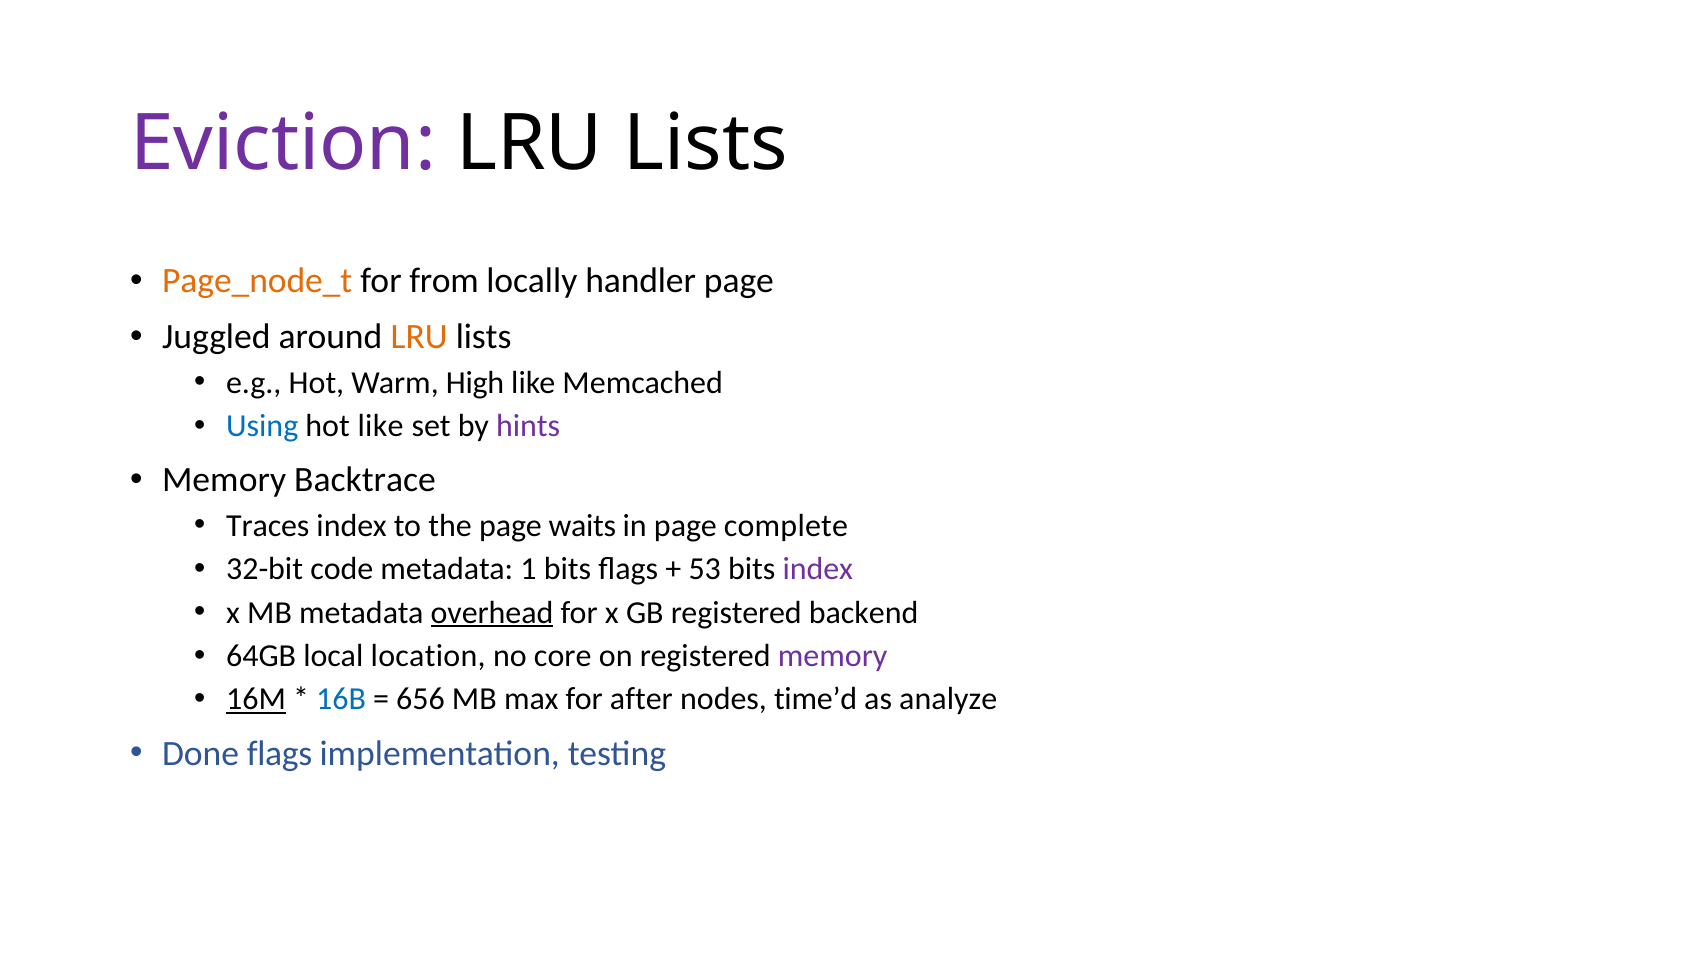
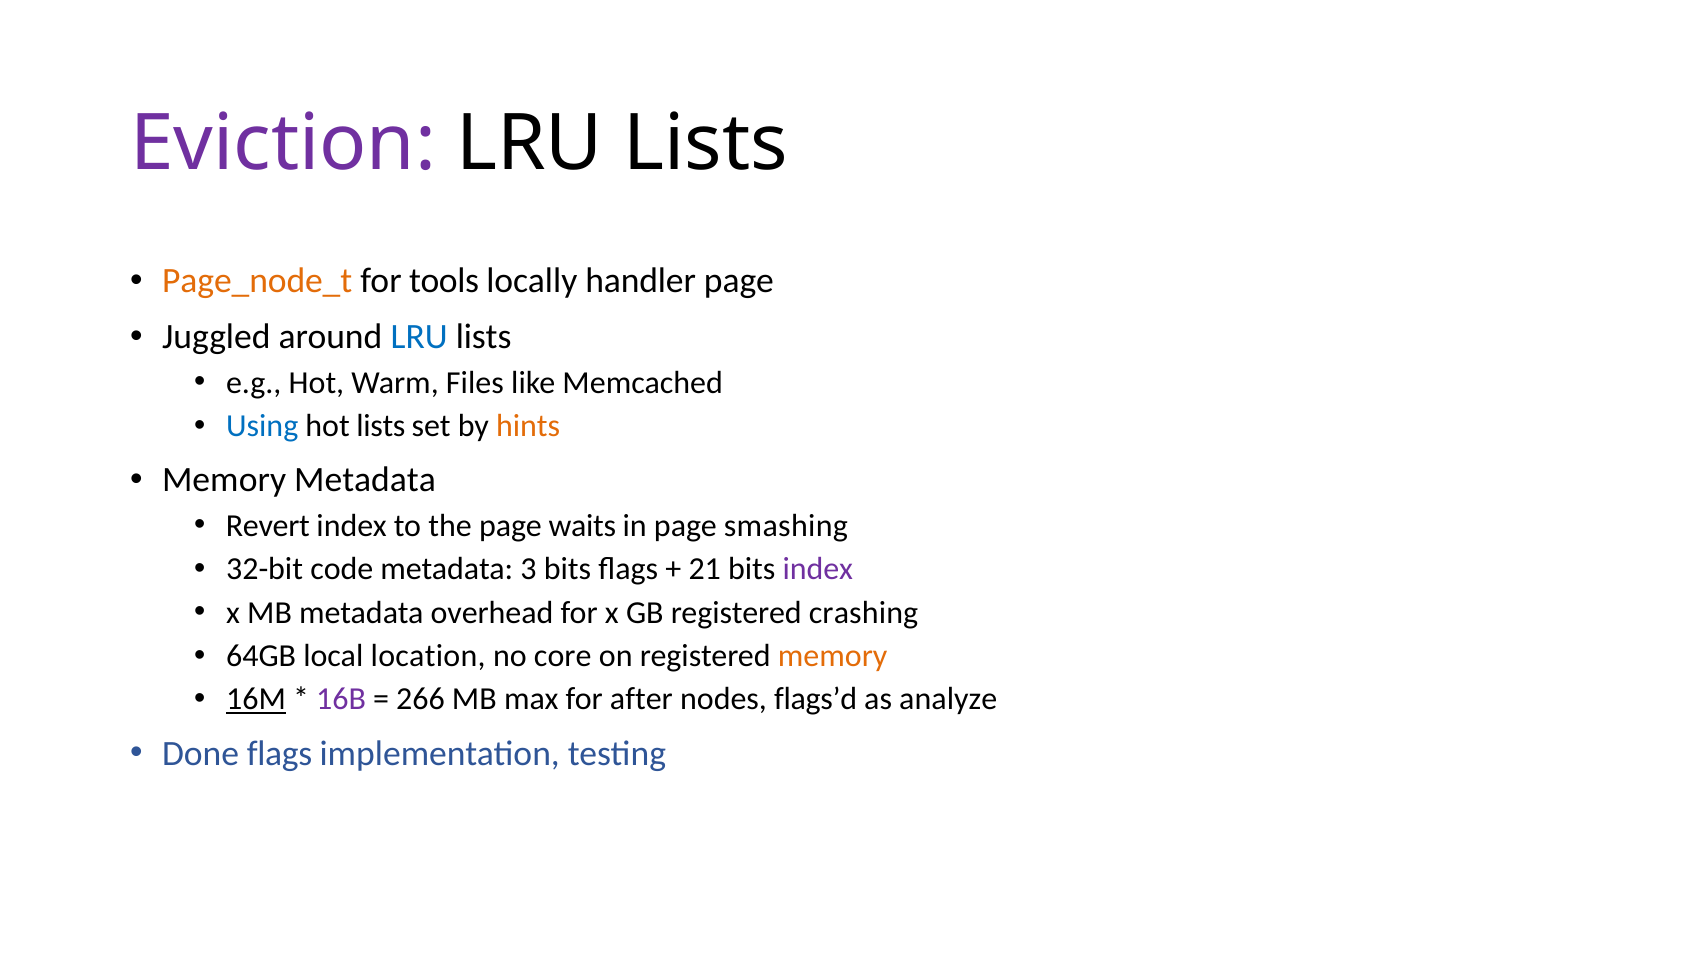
from: from -> tools (444, 281)
LRU colour: orange -> blue (419, 337)
High: High -> Files (475, 383)
hot like: like -> lists (381, 426)
hints colour: purple -> orange (528, 426)
Memory Backtrace: Backtrace -> Metadata (365, 480)
Traces: Traces -> Revert (268, 526)
complete: complete -> smashing (786, 526)
1: 1 -> 3 (529, 569)
53: 53 -> 21 (705, 569)
overhead underline: present -> none (492, 613)
backend: backend -> crashing (864, 613)
memory colour: purple -> orange (833, 656)
16B colour: blue -> purple (341, 699)
656: 656 -> 266 (421, 699)
time’d: time’d -> flags’d (816, 699)
